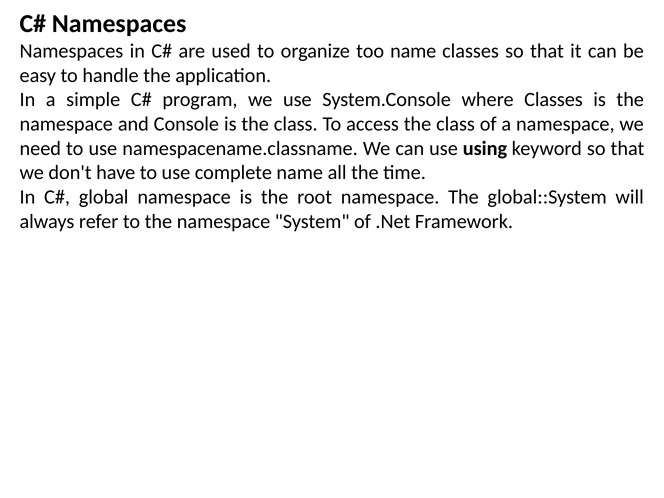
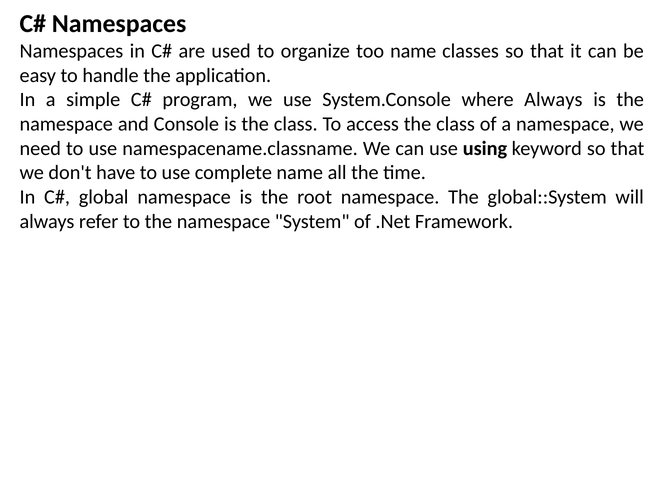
where Classes: Classes -> Always (553, 100)
